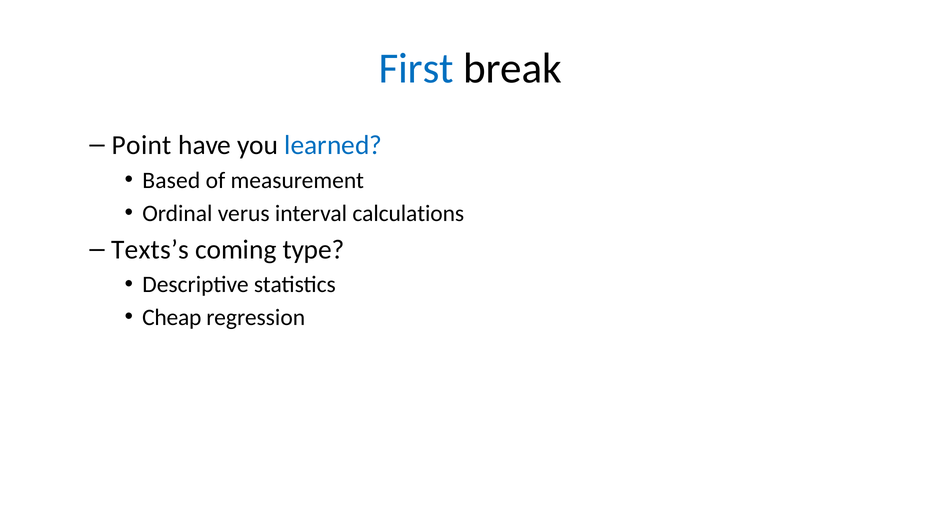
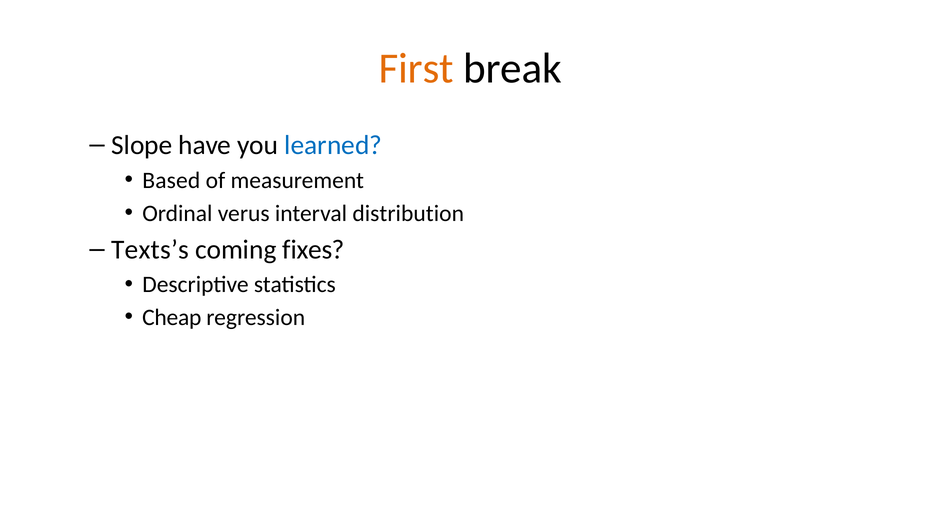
First colour: blue -> orange (416, 68)
Point: Point -> Slope (142, 145)
calculations: calculations -> distribution (408, 213)
type: type -> fixes (314, 250)
